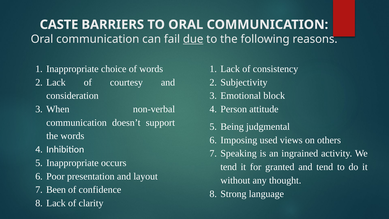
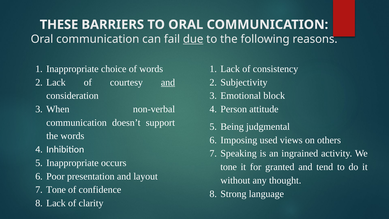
CASTE: CASTE -> THESE (59, 25)
and underline: none -> present (168, 82)
tend: tend -> tone (229, 167)
Been: Been -> Tone (56, 190)
